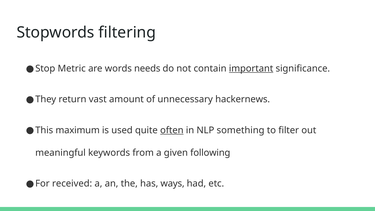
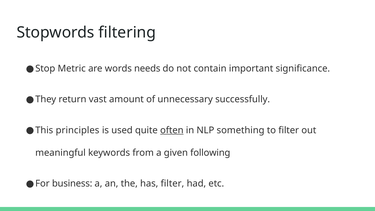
important underline: present -> none (251, 69)
hackernews: hackernews -> successfully (243, 99)
maximum: maximum -> principles (78, 130)
received: received -> business (72, 184)
has ways: ways -> filter (172, 184)
